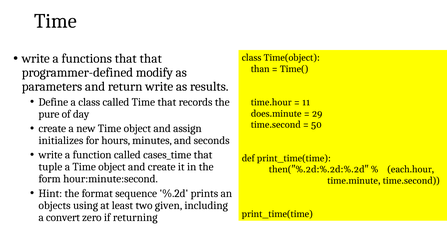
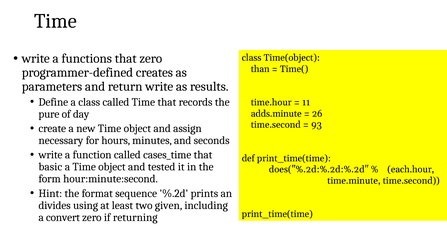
that that: that -> zero (151, 59)
modify: modify -> creates (154, 73)
does.minute: does.minute -> adds.minute (276, 114)
29: 29 -> 26 (317, 114)
50: 50 -> 93 (317, 125)
initializes: initializes -> necessary (61, 141)
tuple: tuple -> basic (50, 167)
and create: create -> tested (162, 167)
then("%.2d:%.2d:%.2d: then("%.2d:%.2d:%.2d -> does("%.2d:%.2d:%.2d (319, 170)
objects: objects -> divides (55, 206)
